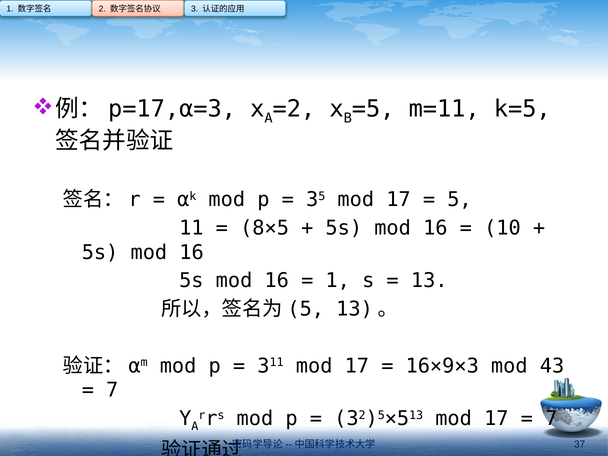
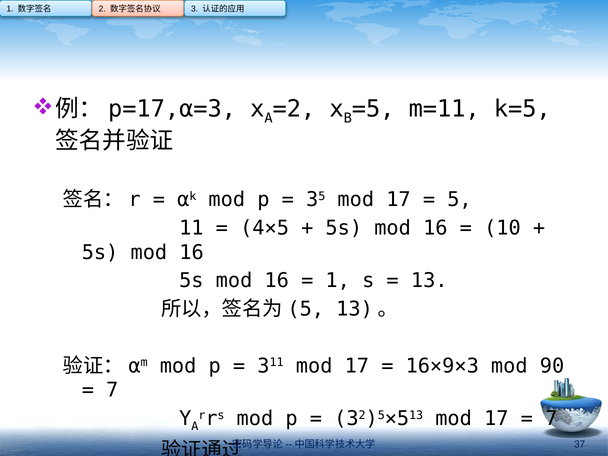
8×5: 8×5 -> 4×5 (265, 228)
43: 43 -> 90 (552, 366)
